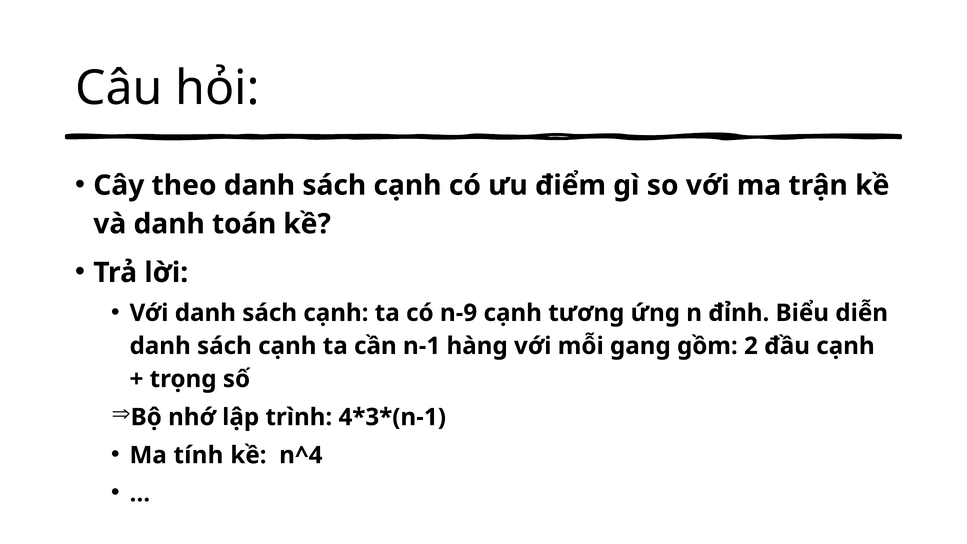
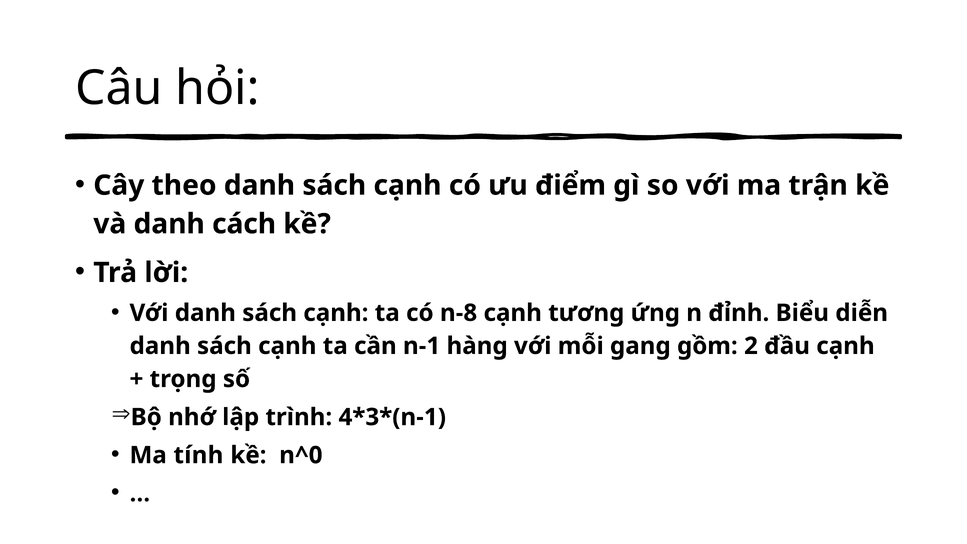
toán: toán -> cách (244, 224)
n-9: n-9 -> n-8 (459, 313)
n^4: n^4 -> n^0 (301, 455)
